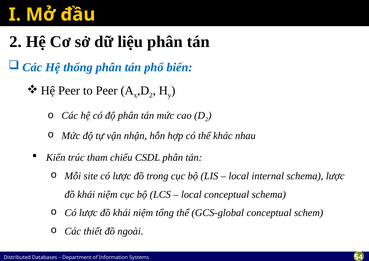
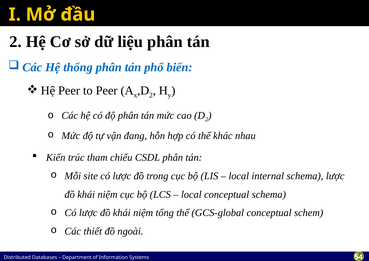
nhận: nhận -> đang (135, 136)
